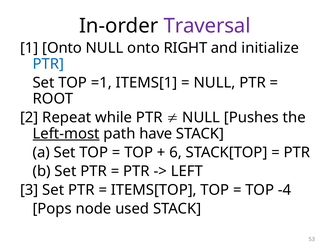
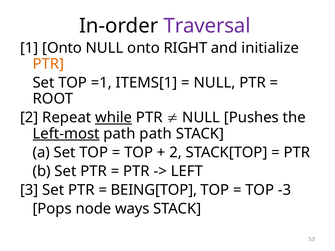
PTR colour: blue -> orange (48, 64)
while underline: none -> present (114, 118)
path have: have -> path (156, 134)
6: 6 -> 2 (176, 153)
ITEMS[TOP: ITEMS[TOP -> BEING[TOP (154, 190)
-4: -4 -> -3 (285, 190)
used: used -> ways (132, 209)
